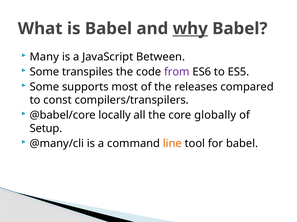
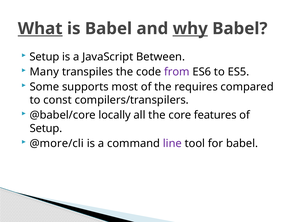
What underline: none -> present (40, 29)
Many: Many -> Setup (44, 57)
Some: Some -> Many (44, 72)
releases: releases -> requires (196, 87)
globally: globally -> features (215, 115)
@many/cli: @many/cli -> @more/cli (57, 144)
line colour: orange -> purple (172, 144)
